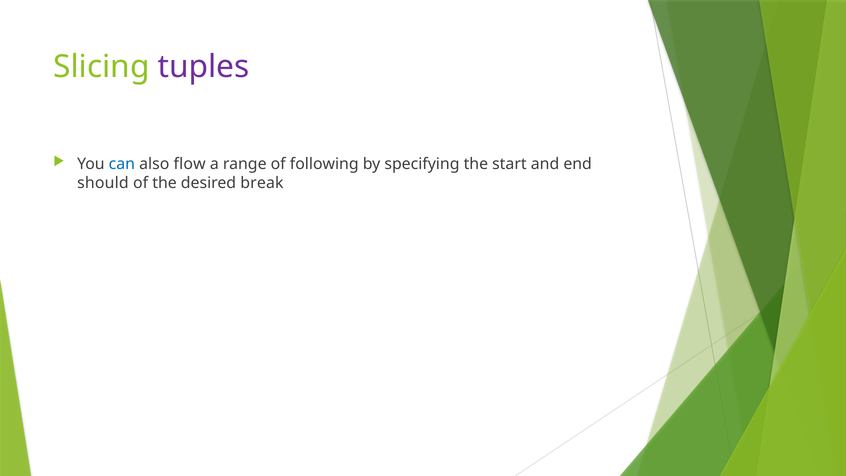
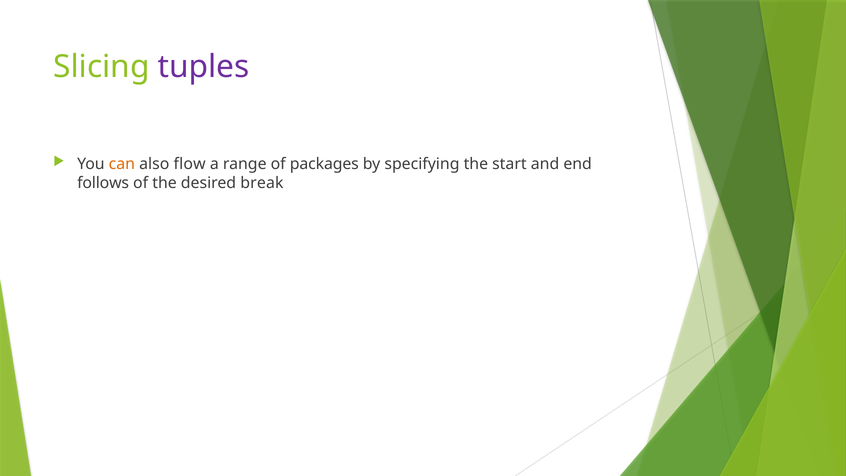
can colour: blue -> orange (122, 164)
following: following -> packages (324, 164)
should: should -> follows (103, 183)
